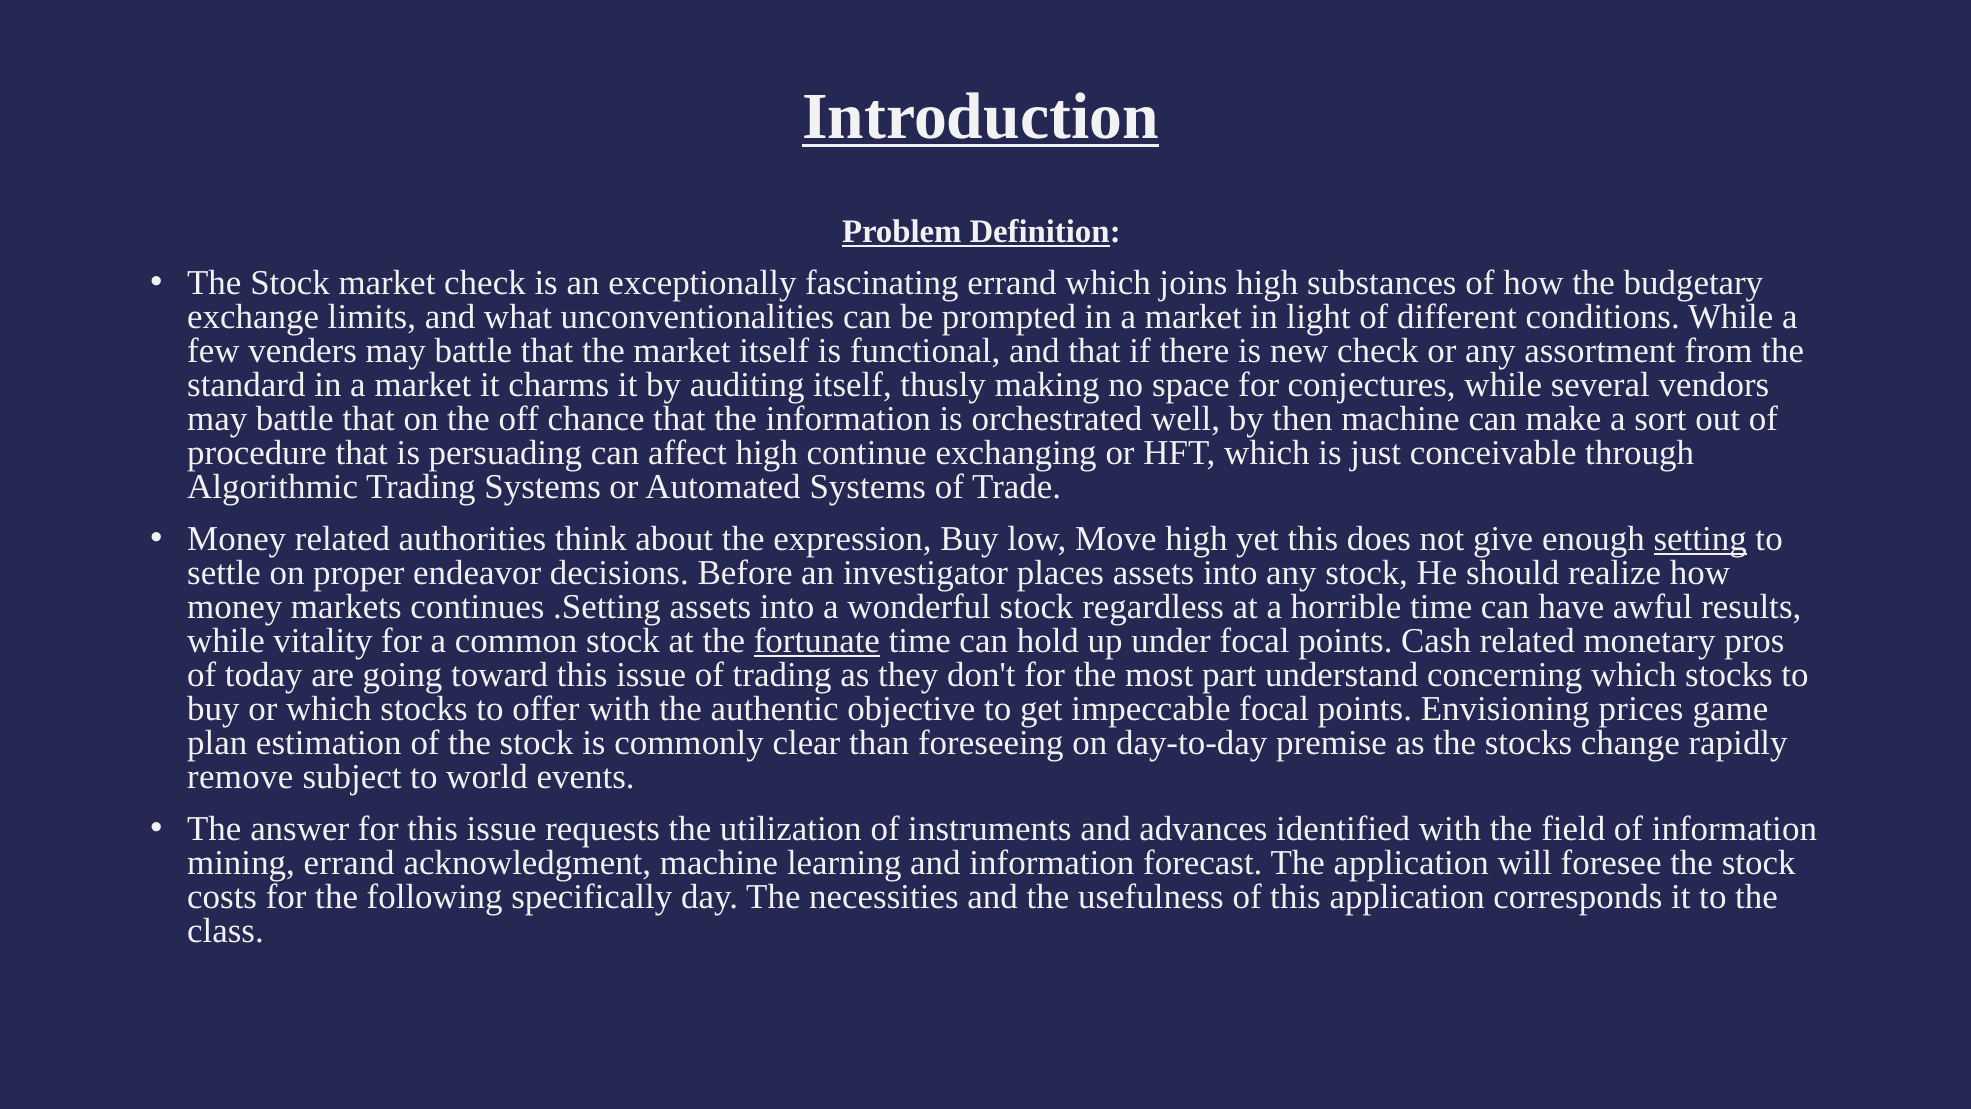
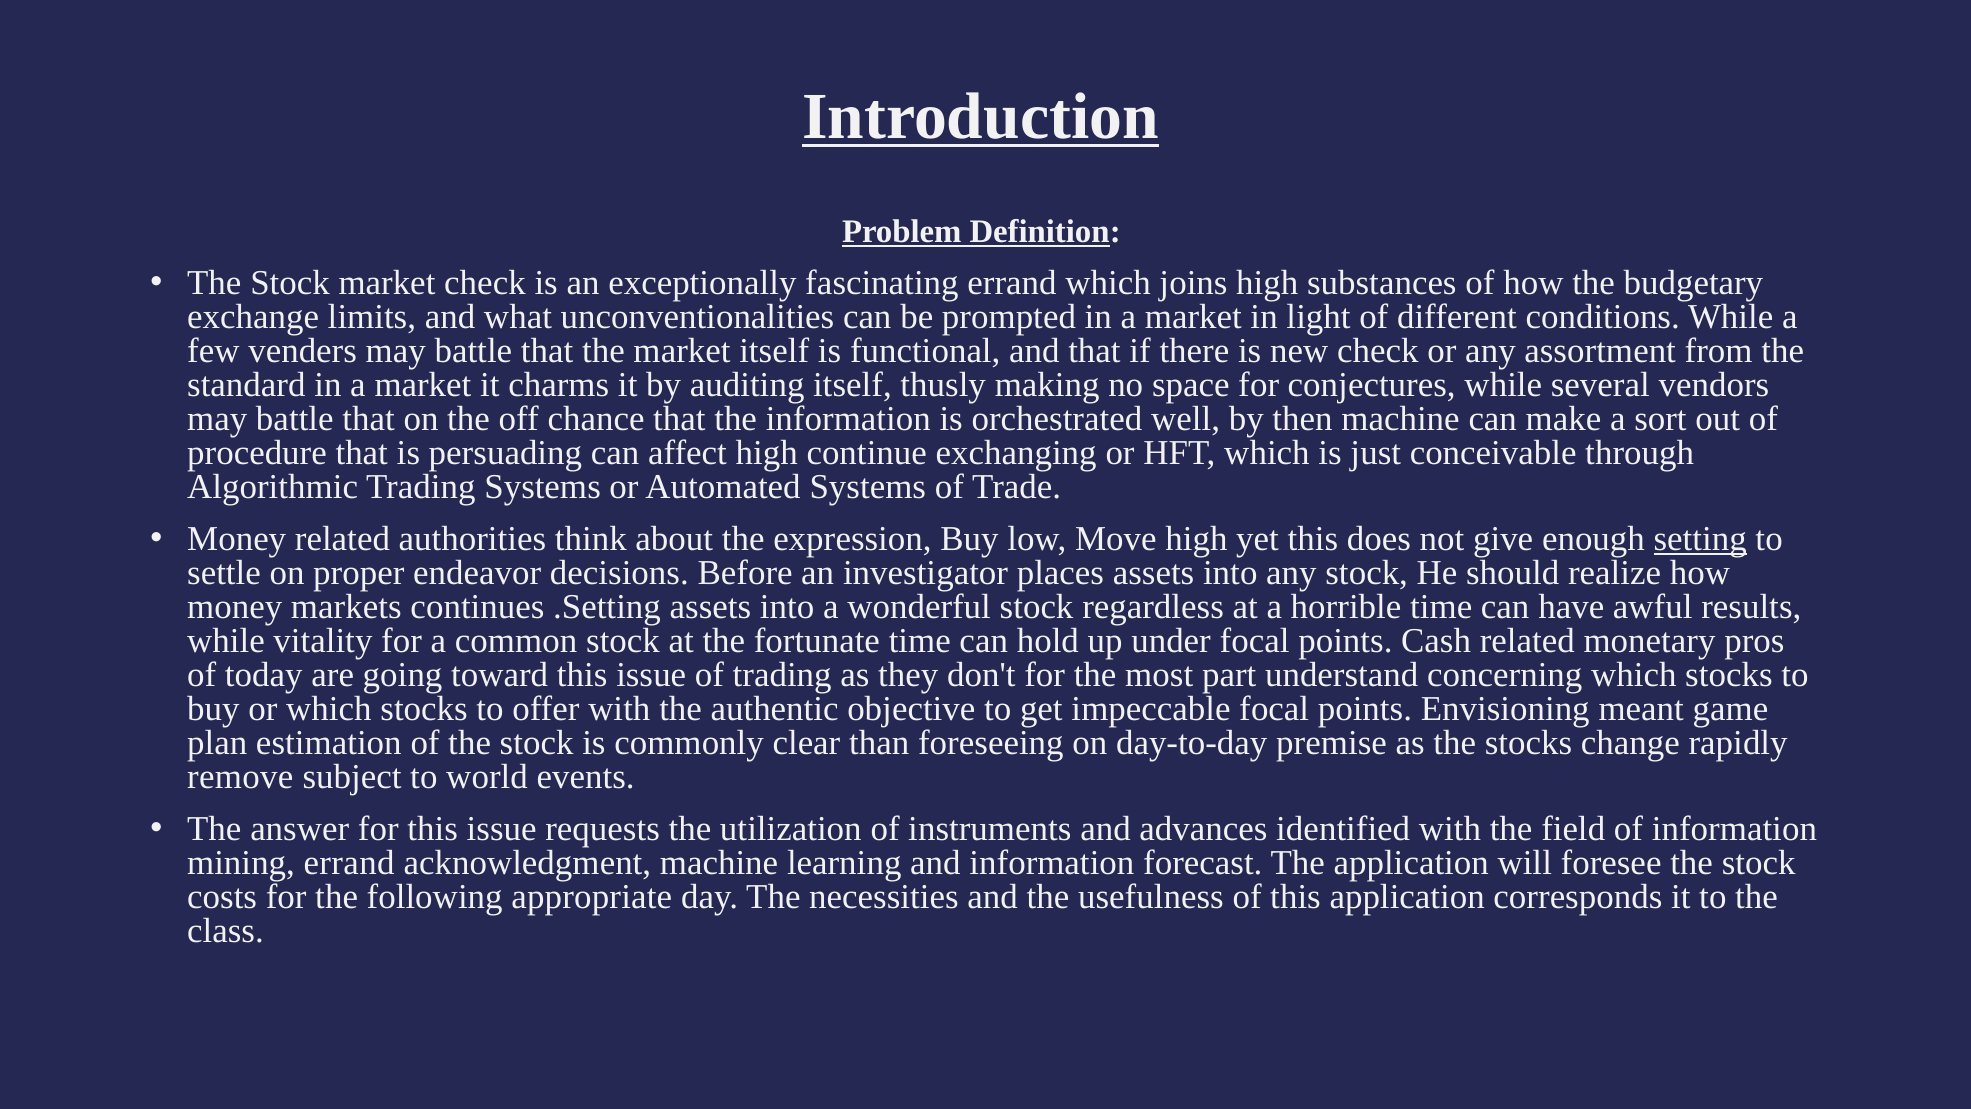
fortunate underline: present -> none (817, 641)
prices: prices -> meant (1641, 709)
specifically: specifically -> appropriate (592, 897)
